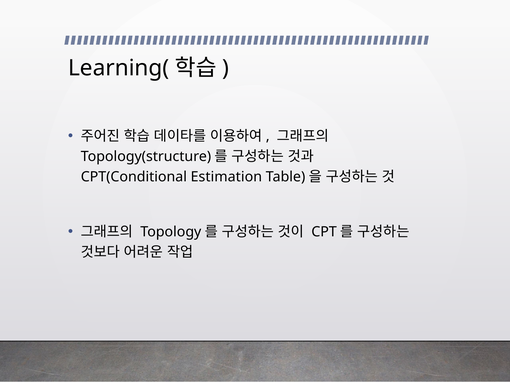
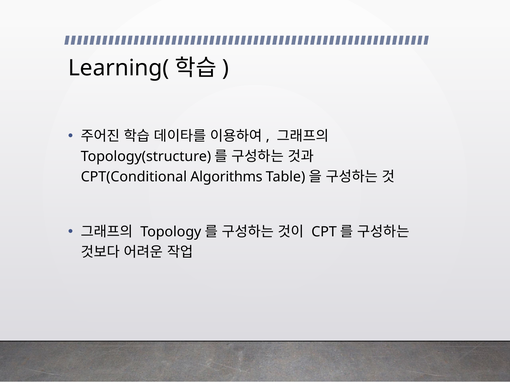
Estimation: Estimation -> Algorithms (226, 177)
